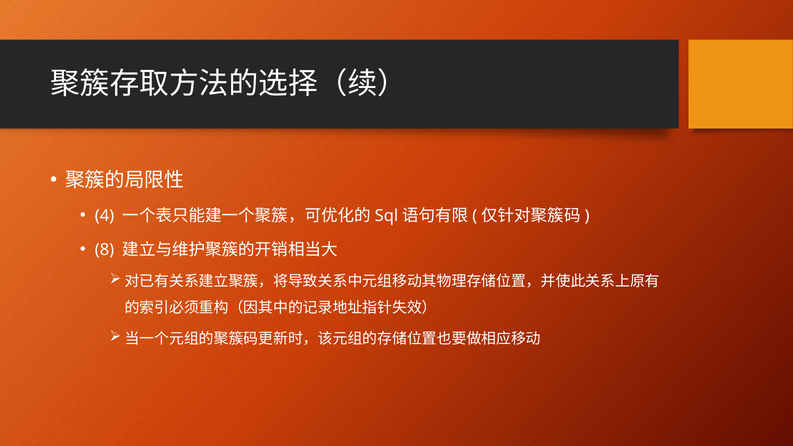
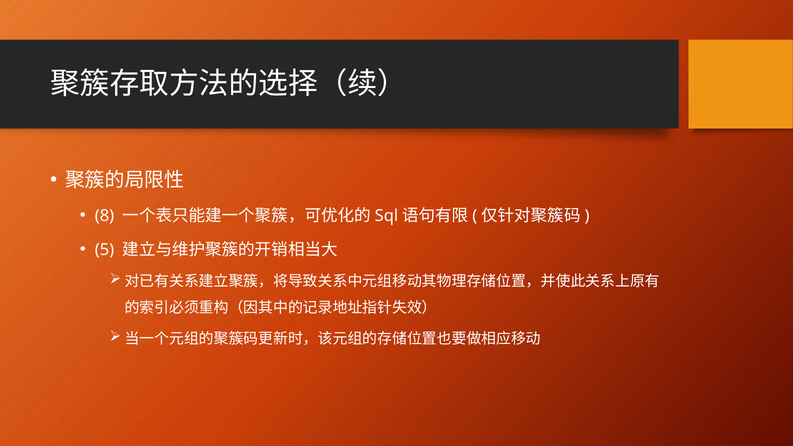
4: 4 -> 8 (104, 216)
8: 8 -> 5 (104, 250)
